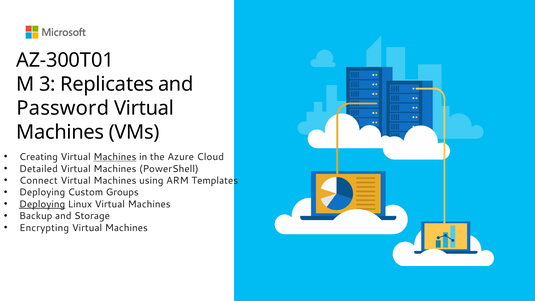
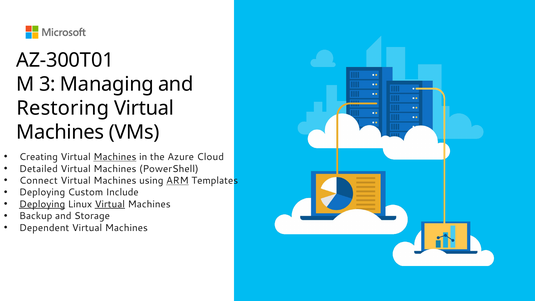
Replicates: Replicates -> Managing (107, 84)
Password: Password -> Restoring (63, 108)
ARM underline: none -> present (177, 181)
Groups: Groups -> Include (122, 192)
Virtual underline: none -> present (110, 204)
Encrypting: Encrypting -> Dependent (44, 228)
